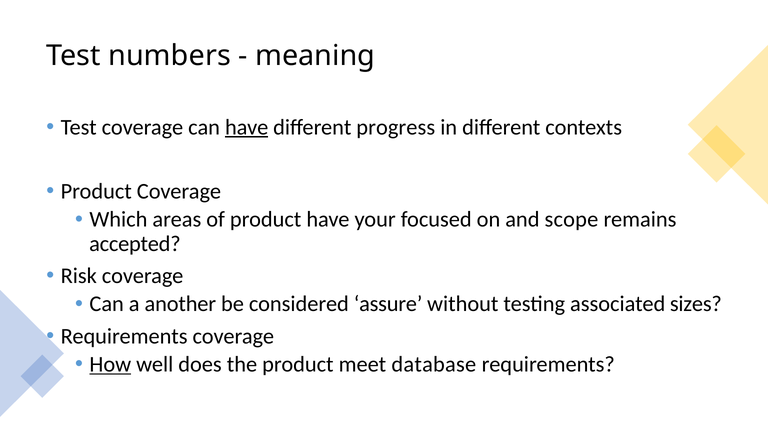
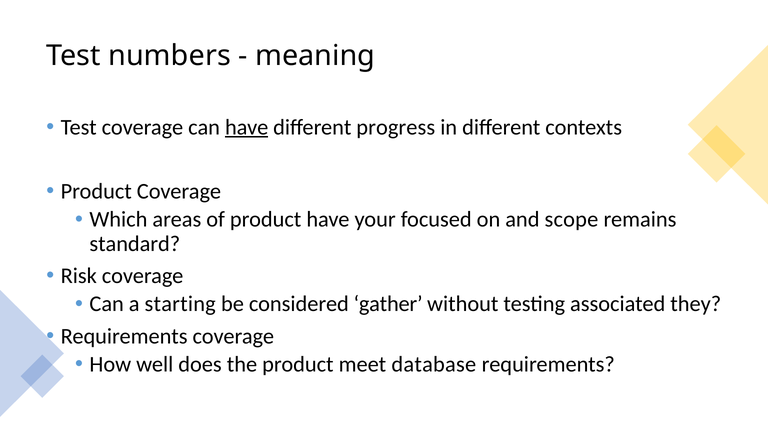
accepted: accepted -> standard (135, 244)
another: another -> starting (180, 304)
assure: assure -> gather (388, 304)
sizes: sizes -> they (696, 304)
How underline: present -> none (110, 364)
